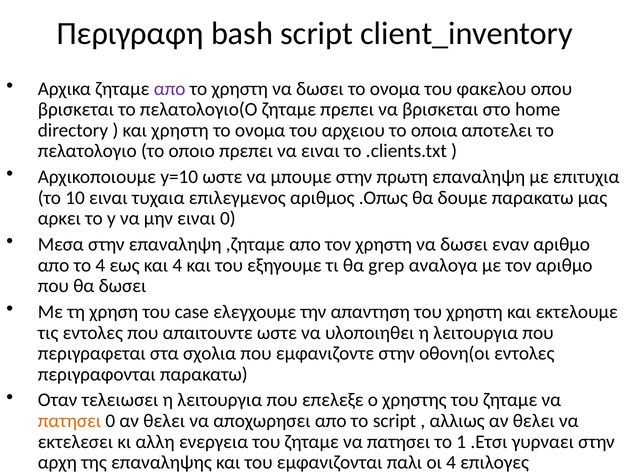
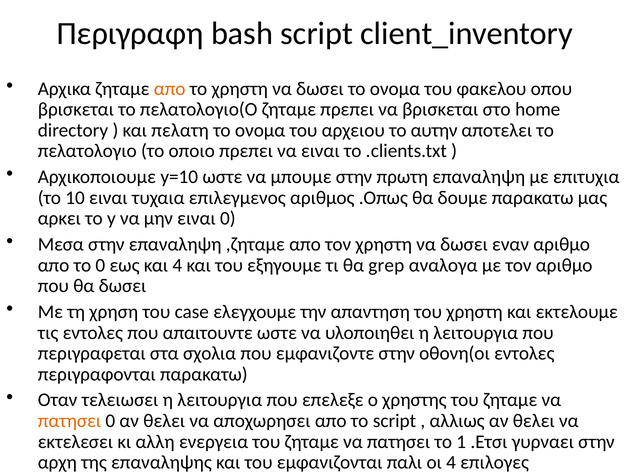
απο colour: purple -> orange (170, 89)
και χρηστη: χρηστη -> πελατη (180, 130)
οποια: οποια -> αυτην (434, 130)
το 4: 4 -> 0 (100, 265)
